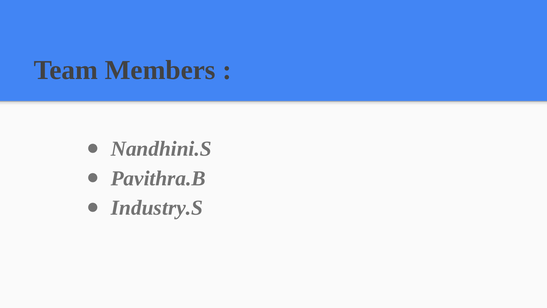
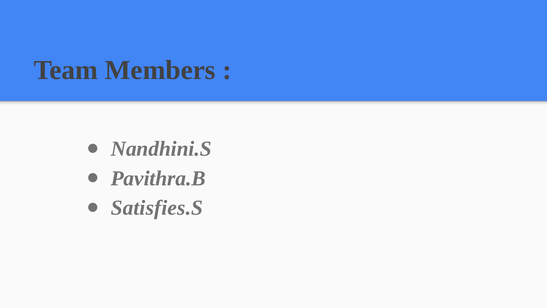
Industry.S: Industry.S -> Satisfies.S (157, 207)
